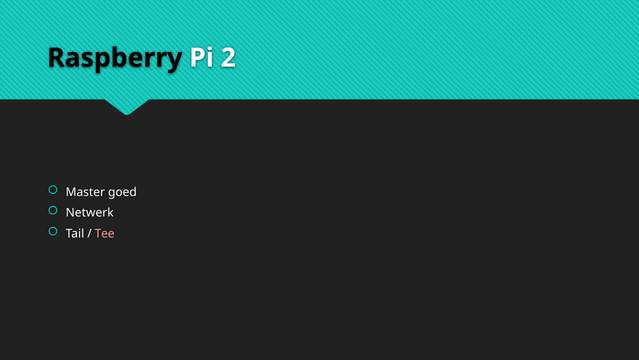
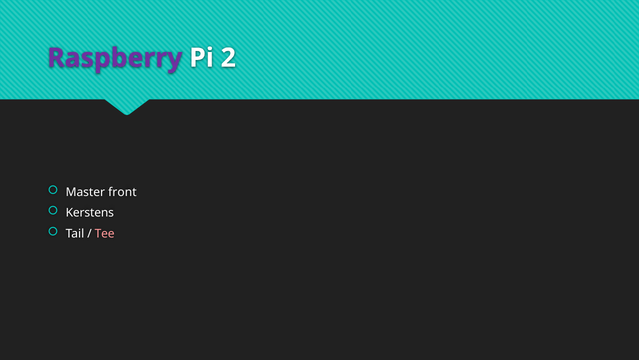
Raspberry colour: black -> purple (115, 58)
goed: goed -> front (122, 192)
Netwerk: Netwerk -> Kerstens (90, 213)
